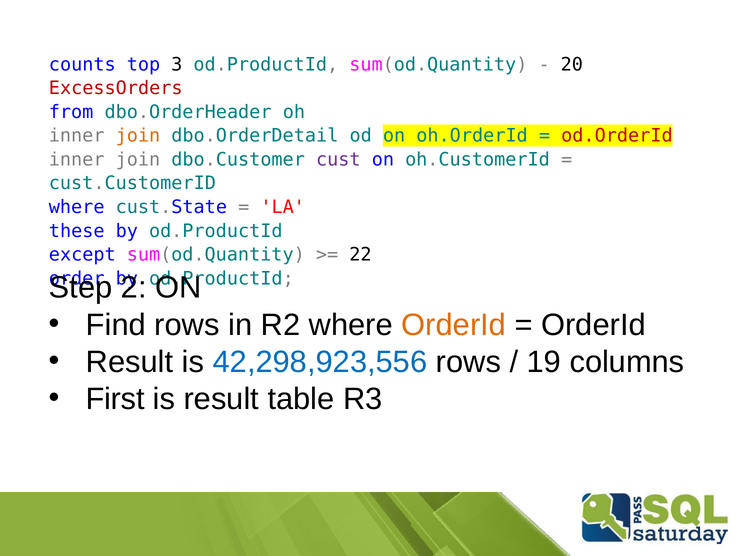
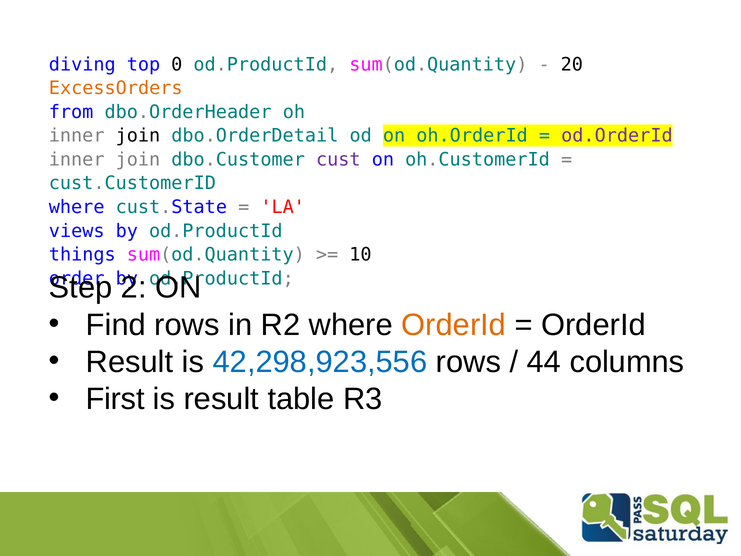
counts: counts -> diving (82, 64)
3: 3 -> 0 (177, 64)
ExcessOrders colour: red -> orange (116, 88)
join colour: orange -> black (138, 136)
od.OrderId colour: red -> purple (617, 136)
these: these -> views (77, 231)
except: except -> things (82, 255)
22: 22 -> 10 (360, 255)
19: 19 -> 44 (544, 362)
